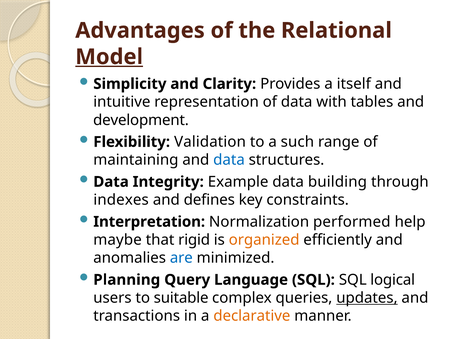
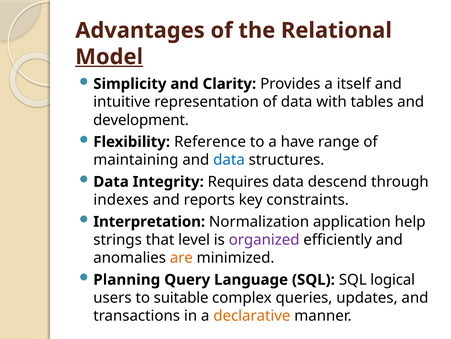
Validation: Validation -> Reference (210, 142)
such: such -> have (298, 142)
Example: Example -> Requires (238, 181)
building: building -> descend (338, 181)
defines: defines -> reports (209, 199)
performed: performed -> application (352, 221)
maybe: maybe -> strings (118, 239)
rigid: rigid -> level (194, 239)
organized colour: orange -> purple (264, 239)
are colour: blue -> orange (181, 257)
updates underline: present -> none (367, 297)
